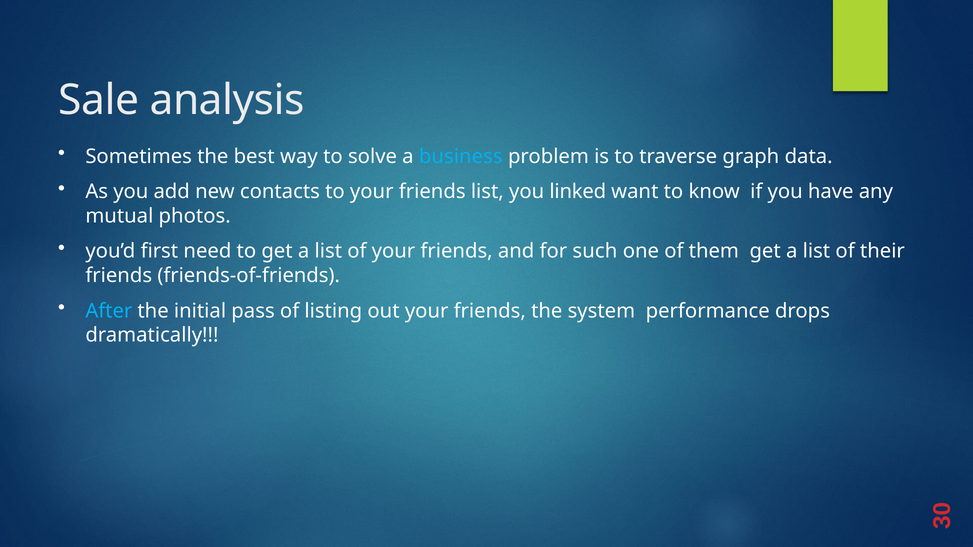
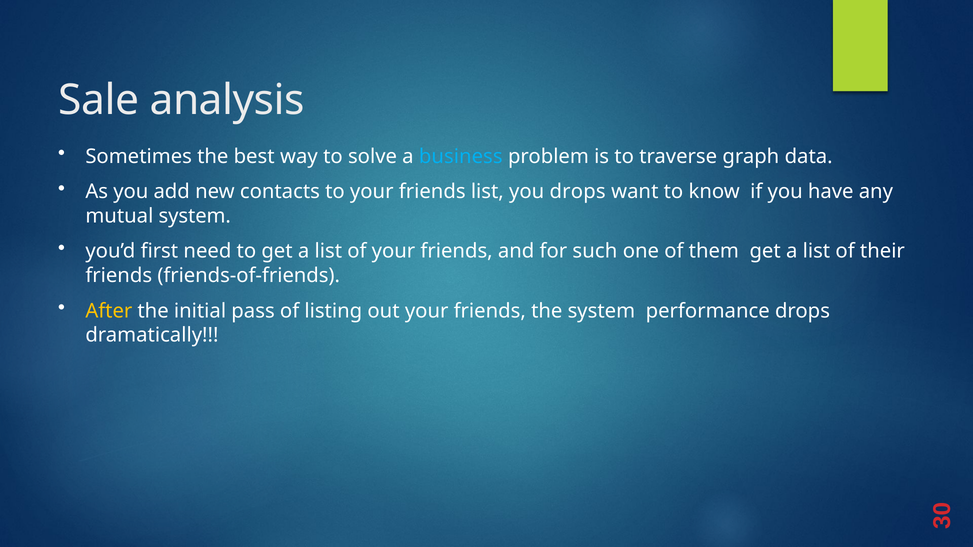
you linked: linked -> drops (578, 192)
mutual photos: photos -> system (195, 216)
After colour: light blue -> yellow (109, 311)
